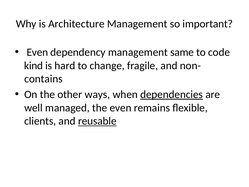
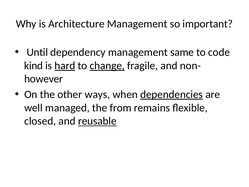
Even: Even -> Until (37, 52)
hard underline: none -> present (65, 66)
change underline: none -> present (107, 66)
contains: contains -> however (44, 79)
the even: even -> from (121, 108)
clients: clients -> closed (40, 121)
